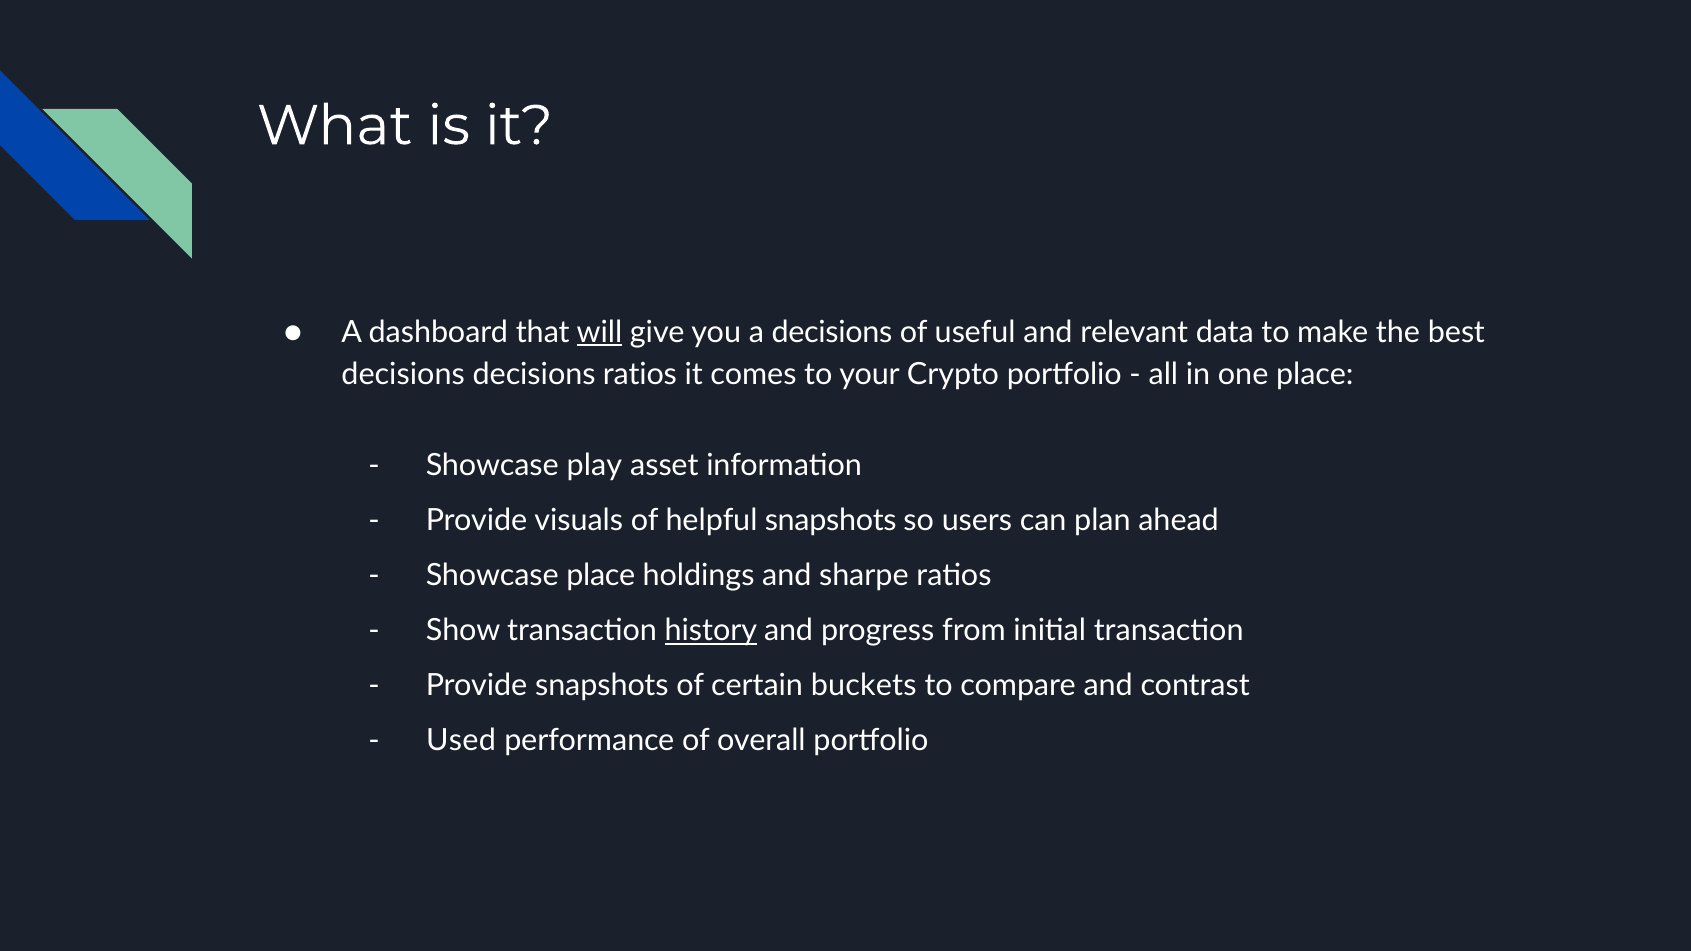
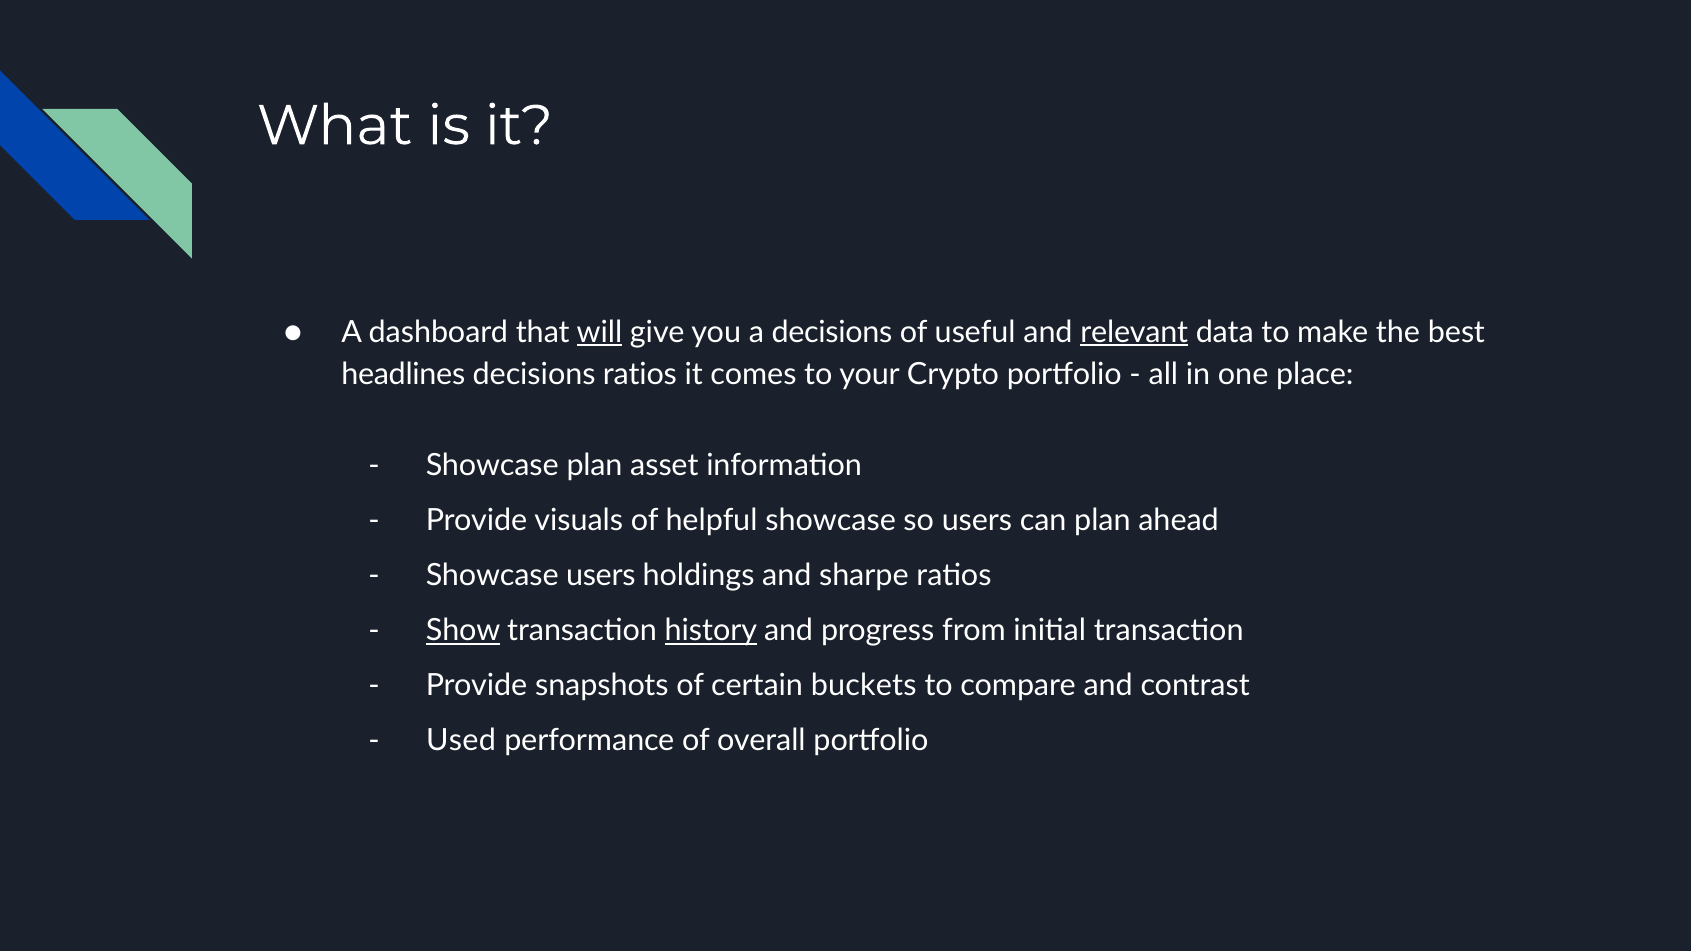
relevant underline: none -> present (1134, 332)
decisions: decisions -> headlines (403, 374)
Showcase play: play -> plan (595, 466)
helpful snapshots: snapshots -> showcase (831, 521)
Showcase place: place -> users (601, 576)
Show underline: none -> present (463, 631)
